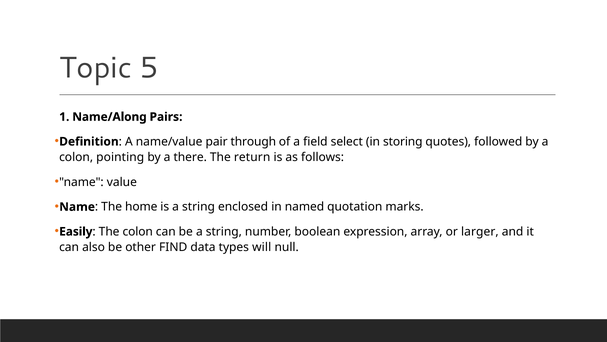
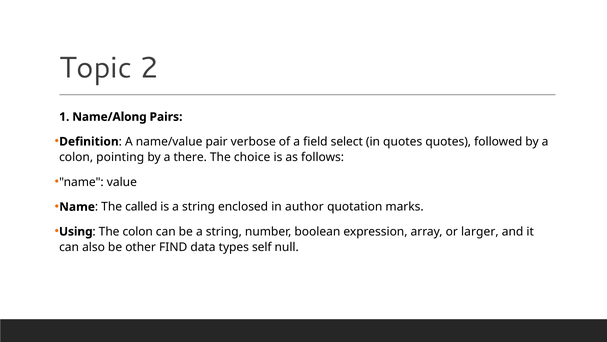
5: 5 -> 2 (149, 68)
through: through -> verbose (253, 141)
in storing: storing -> quotes (403, 141)
return: return -> choice (252, 157)
home: home -> called (141, 207)
named: named -> author (304, 207)
Easily: Easily -> Using (76, 231)
will: will -> self (262, 247)
